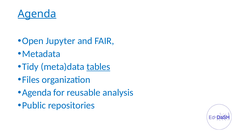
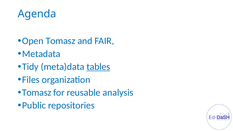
Agenda underline: present -> none (37, 14)
Open Jupyter: Jupyter -> Tomasz (61, 41)
Agenda: Agenda -> Tomasz (37, 93)
